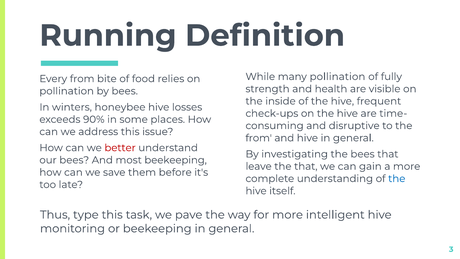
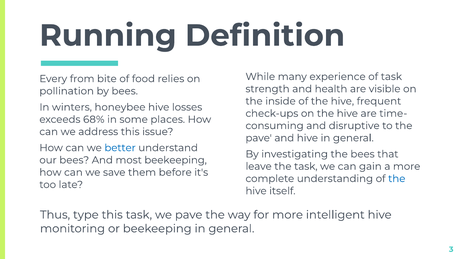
many pollination: pollination -> experience (338, 77)
of fully: fully -> task (391, 77)
90%: 90% -> 68% (94, 119)
from: from -> pave (259, 138)
better colour: red -> blue (120, 148)
the that: that -> task (306, 166)
